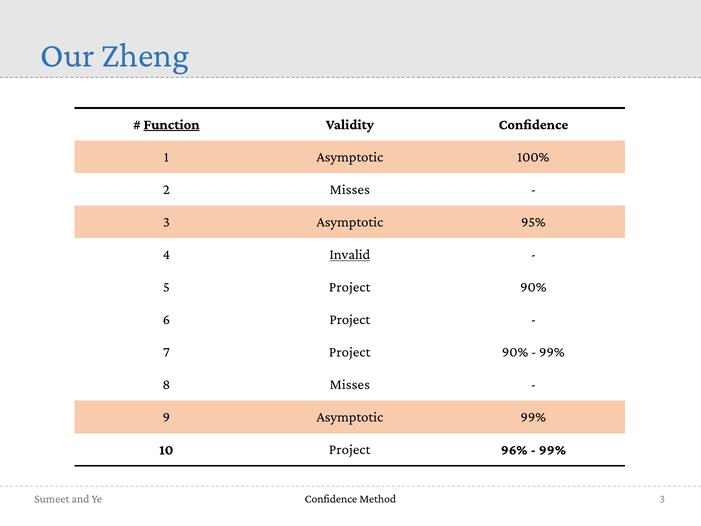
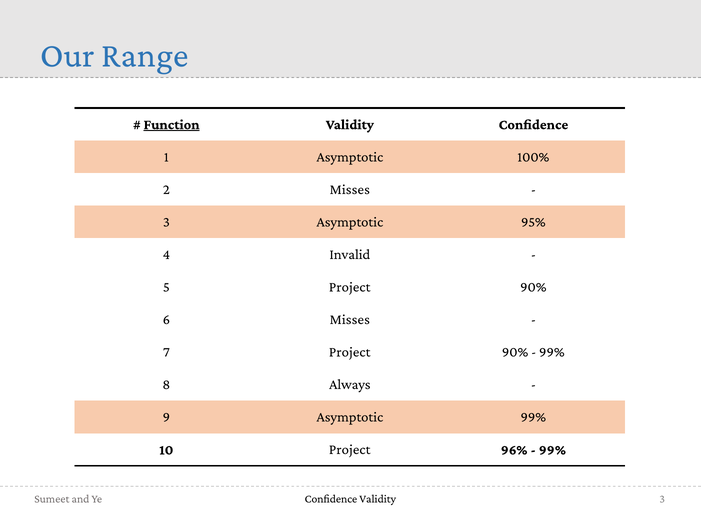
Zheng: Zheng -> Range (145, 55)
Invalid underline: present -> none (350, 254)
6 Project: Project -> Misses (350, 319)
8 Misses: Misses -> Always (350, 384)
Confidence Method: Method -> Validity (378, 498)
